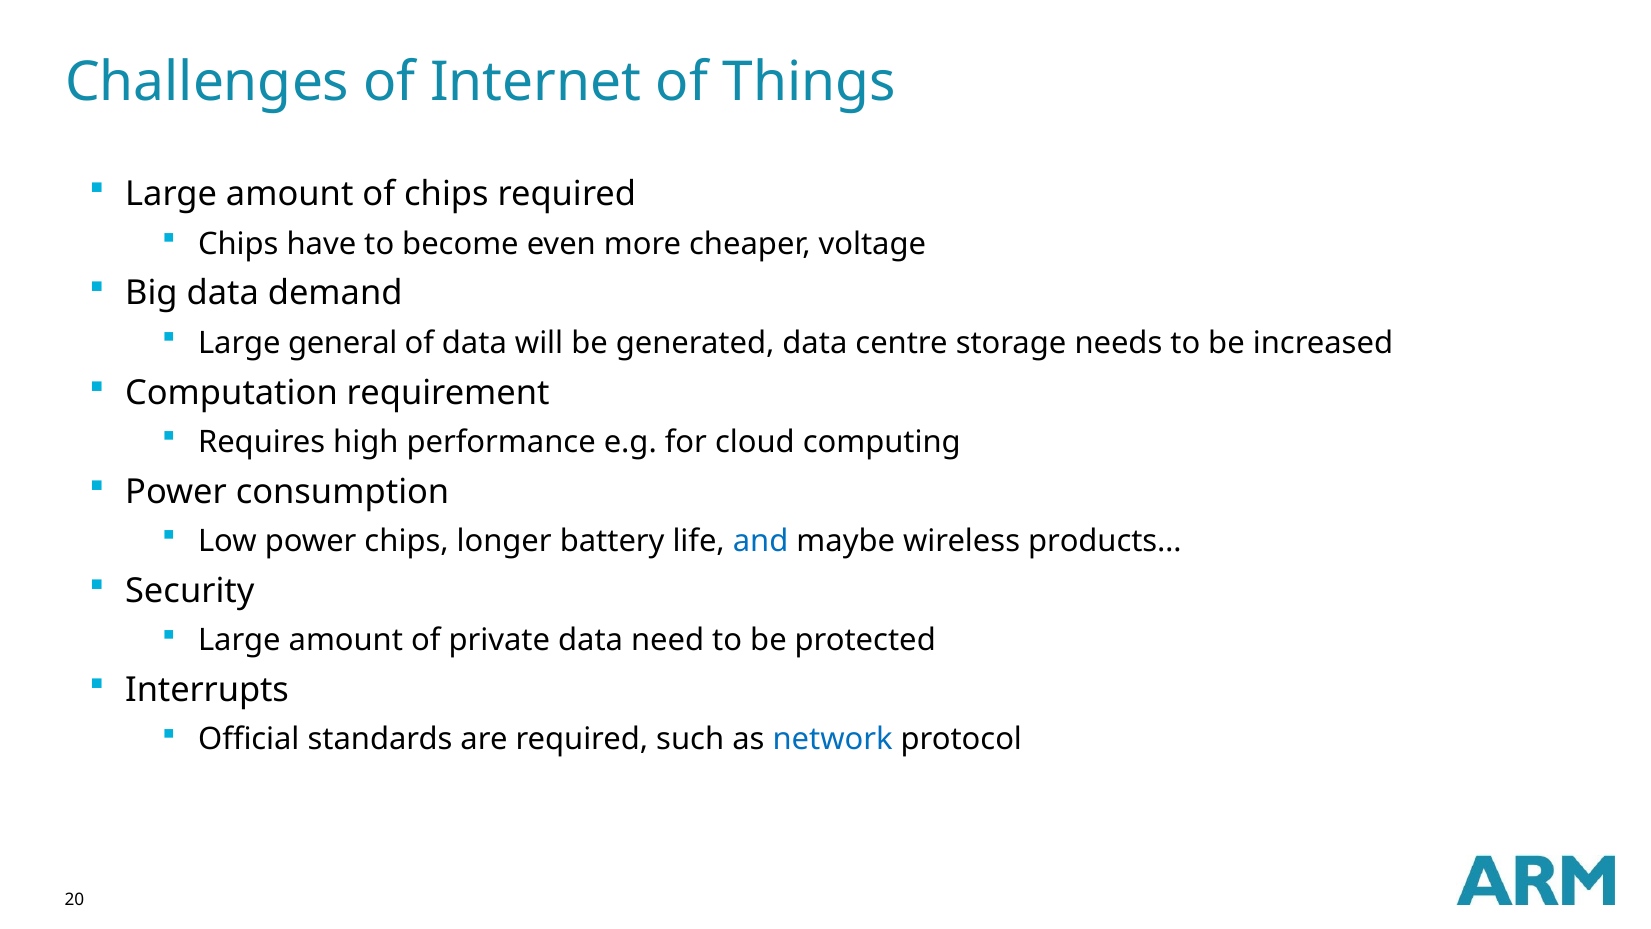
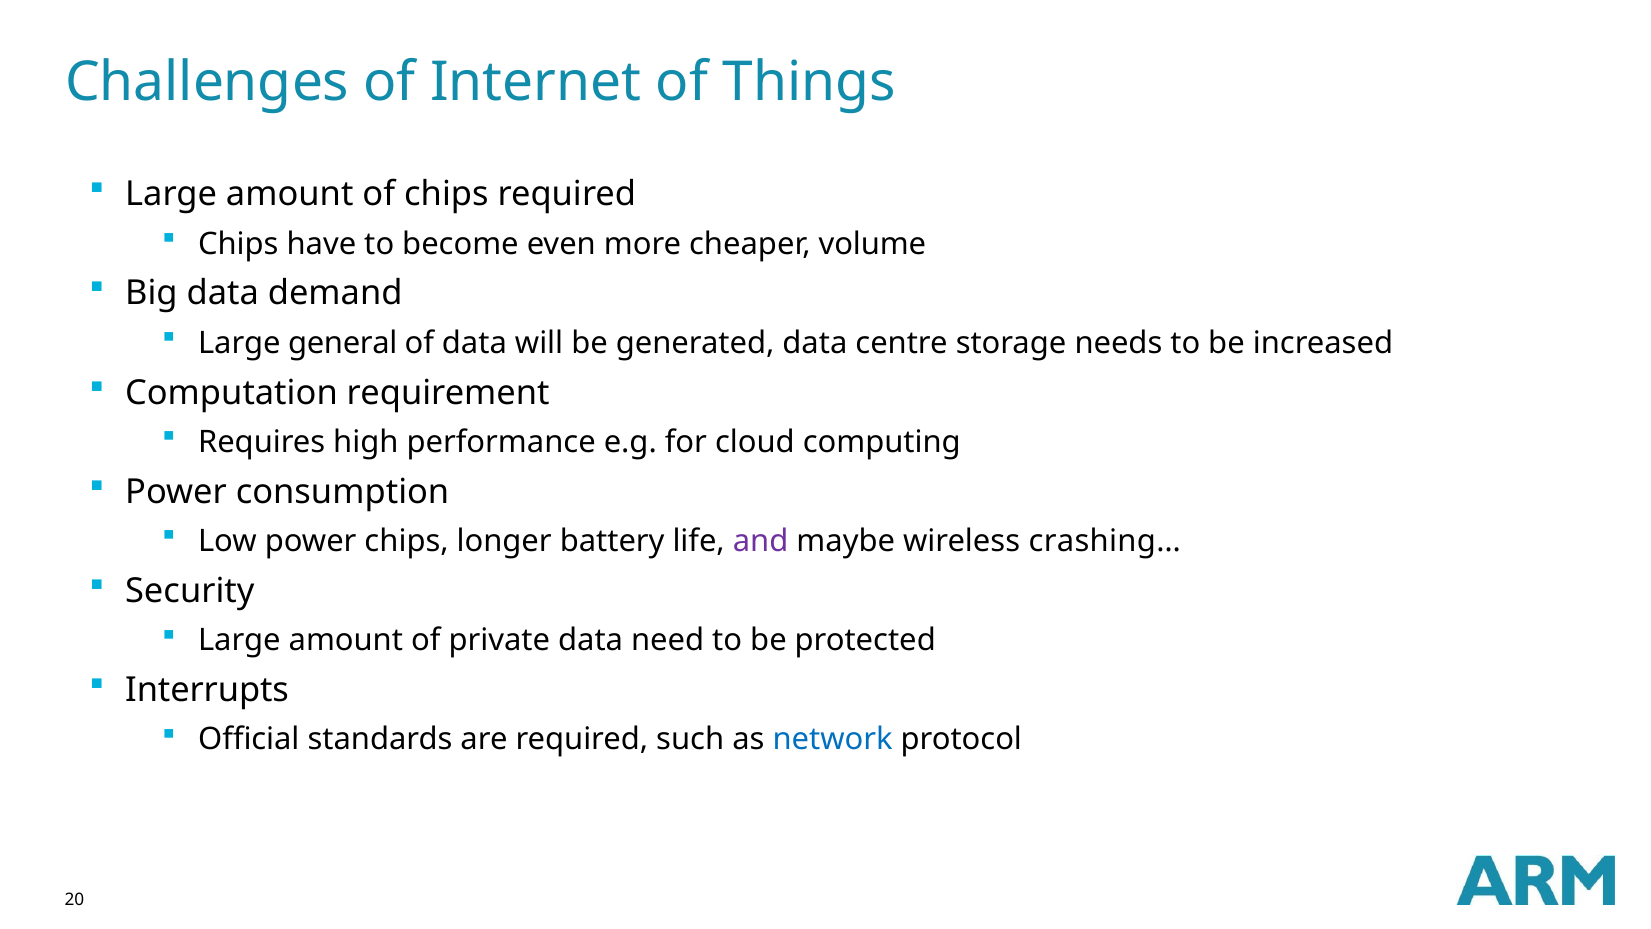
voltage: voltage -> volume (872, 244)
and colour: blue -> purple (761, 541)
products…: products… -> crashing… (1105, 541)
